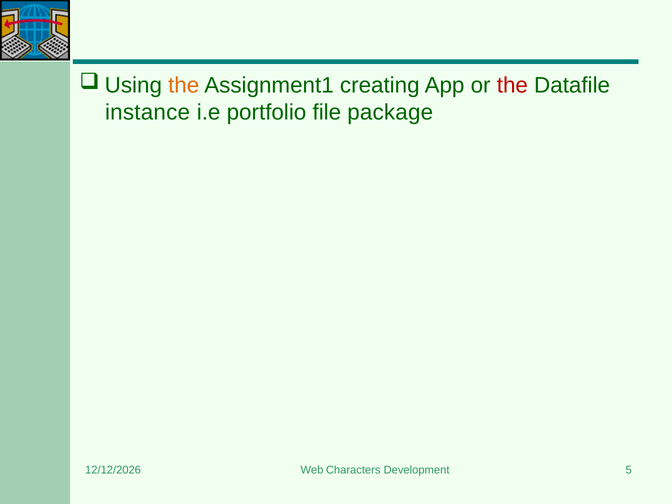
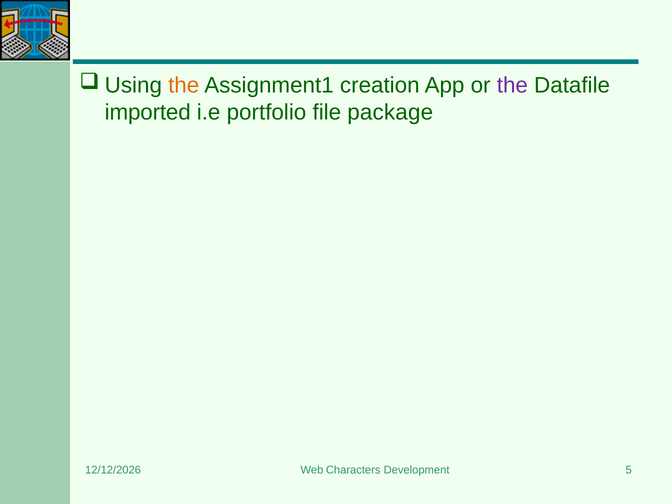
creating: creating -> creation (380, 86)
the colour: red -> purple (512, 86)
instance: instance -> imported (148, 112)
